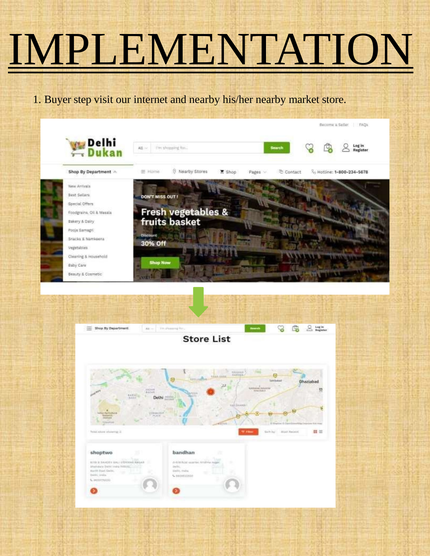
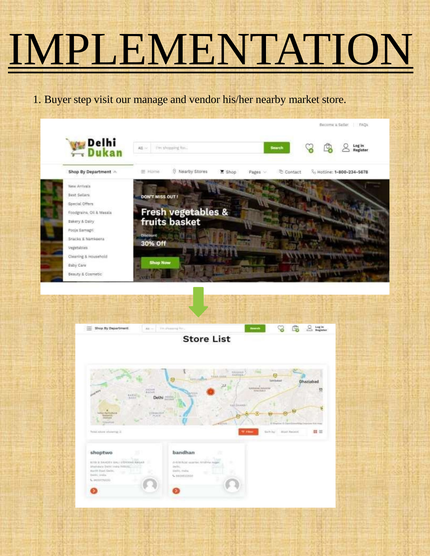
internet: internet -> manage (151, 100)
and nearby: nearby -> vendor (205, 100)
